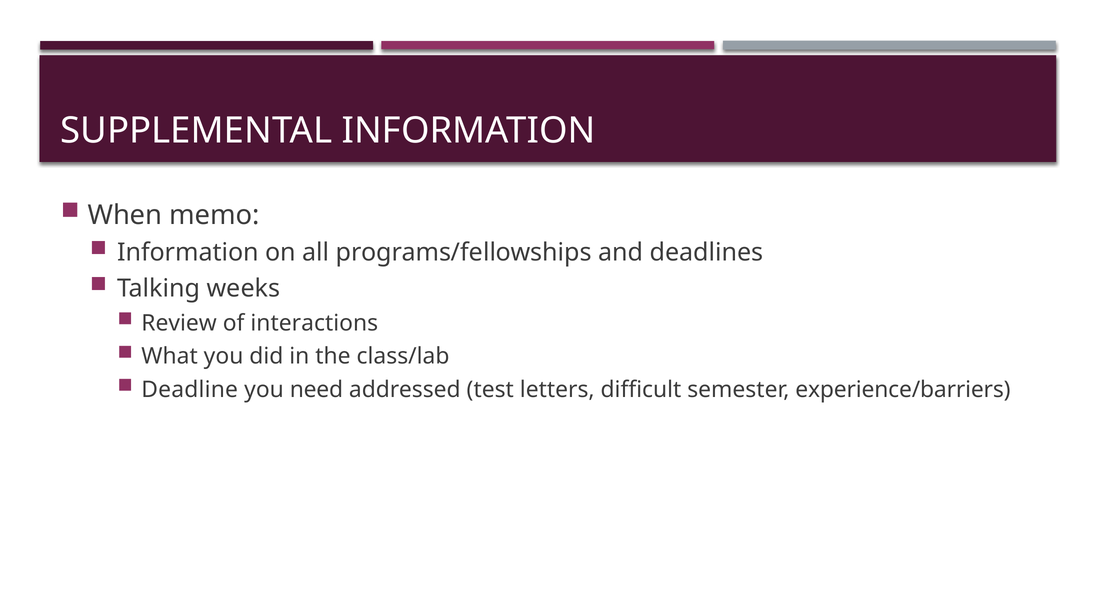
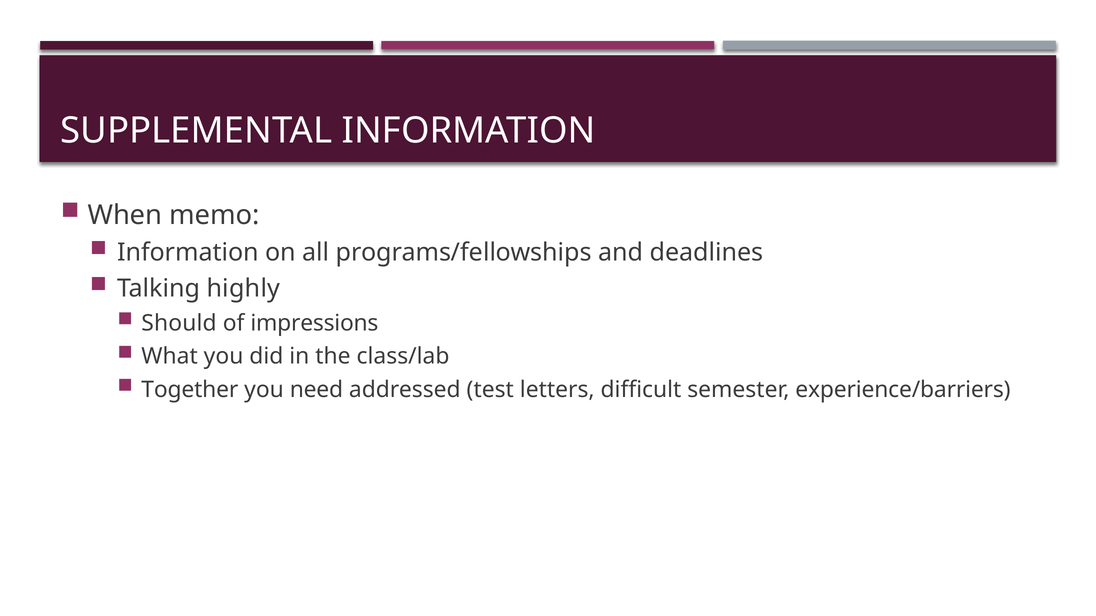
weeks: weeks -> highly (243, 289)
Review: Review -> Should (179, 323)
interactions: interactions -> impressions (314, 323)
Deadline: Deadline -> Together (190, 390)
